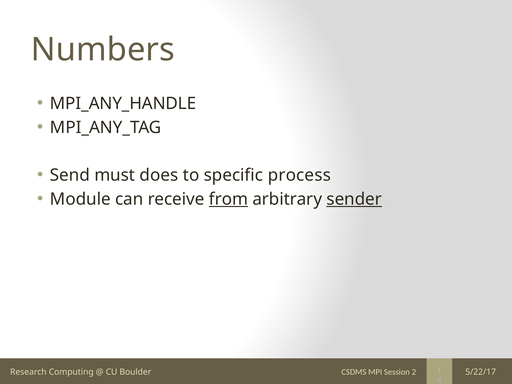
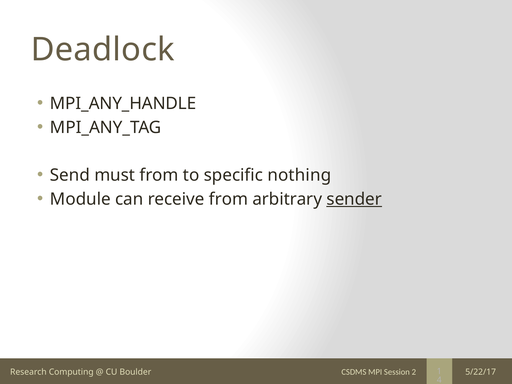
Numbers: Numbers -> Deadlock (103, 50)
must does: does -> from (159, 175)
process: process -> nothing (299, 175)
from underline: present -> none (228, 199)
